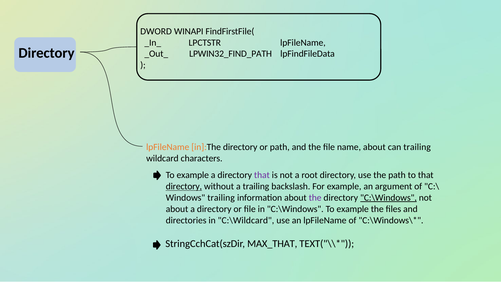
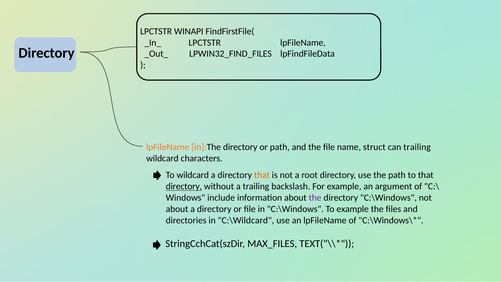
DWORD: DWORD -> LPCTSTR (156, 31)
LPWIN32_FIND_PATH: LPWIN32_FIND_PATH -> LPWIN32_FIND_FILES (231, 54)
name about: about -> struct (374, 147)
example: example -> wildcard (193, 175)
that colour: purple -> orange (262, 175)
trailing: trailing -> include (221, 198)
C:\Windows underline: present -> none (388, 198)
MAX_THAT: MAX_THAT -> MAX_FILES (272, 244)
